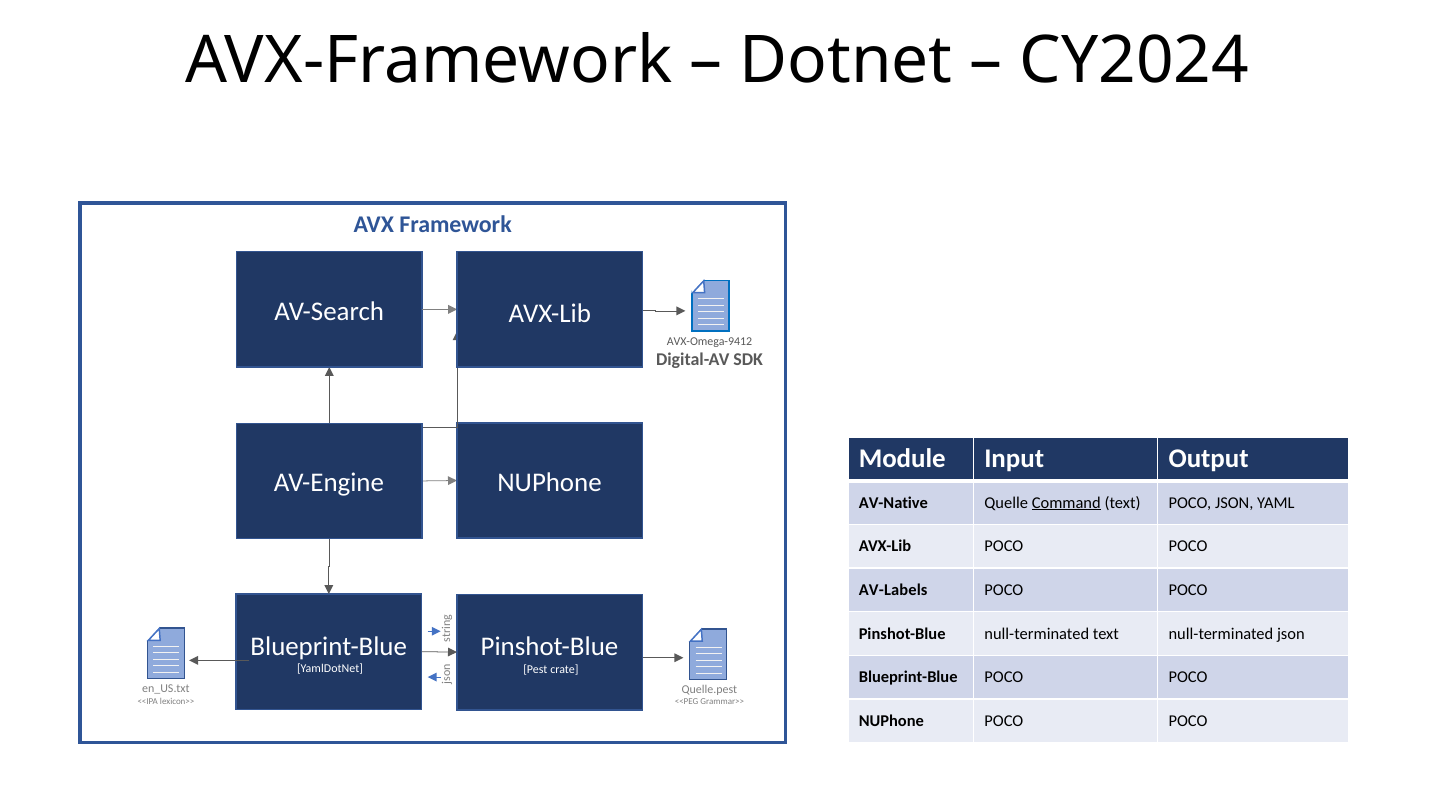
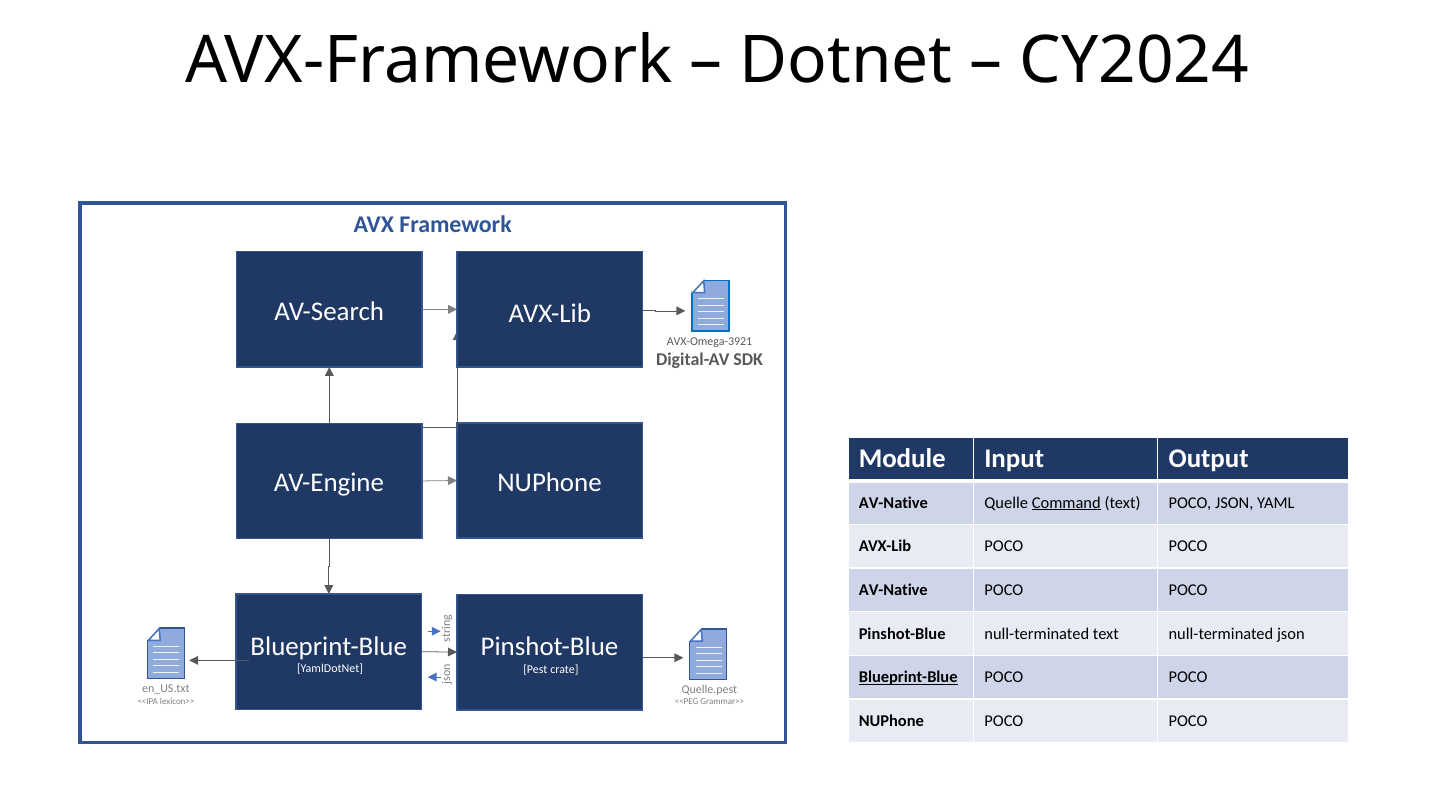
AVX-Omega-9412: AVX-Omega-9412 -> AVX-Omega-3921 (709, 341)
AV-Labels: AV-Labels -> AV-Native (893, 590)
Blueprint-Blue underline: none -> present (908, 677)
